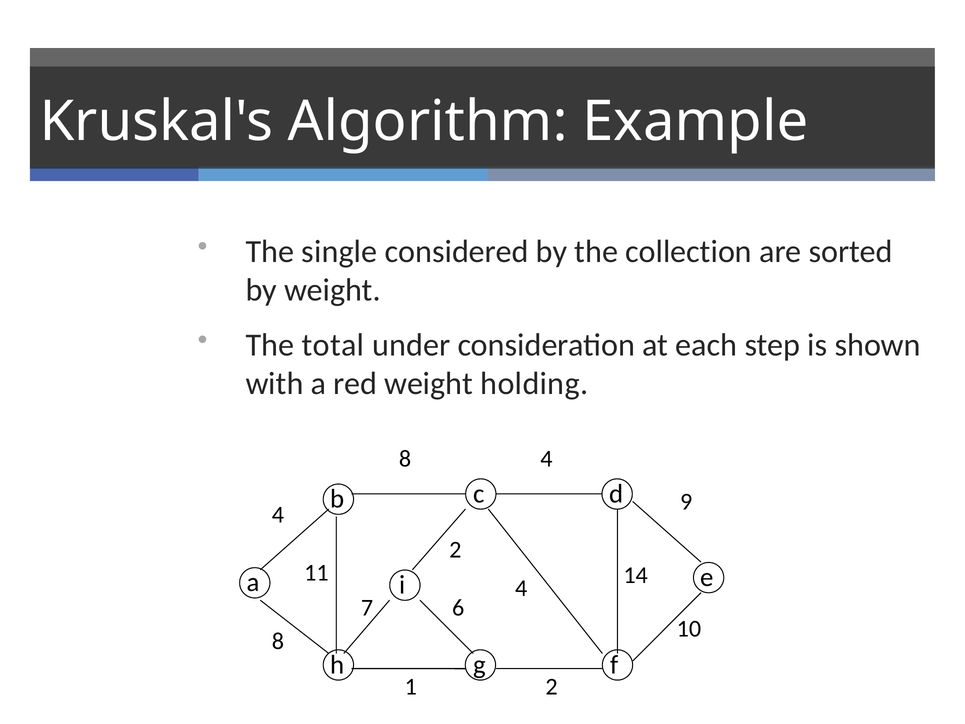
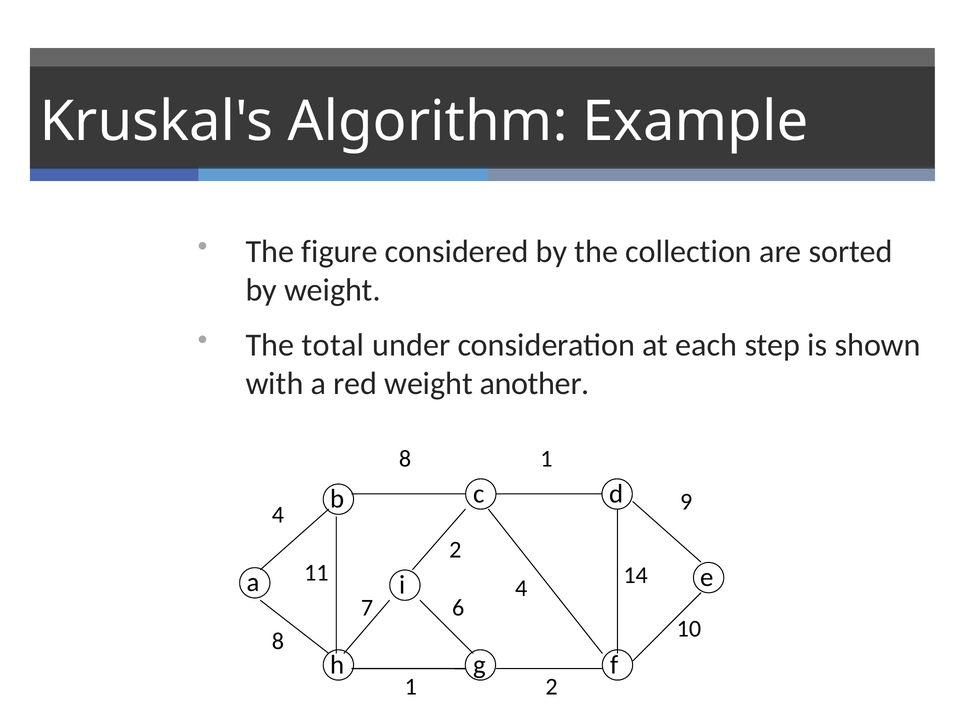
single: single -> figure (340, 252)
holding: holding -> another (535, 383)
8 4: 4 -> 1 (546, 459)
